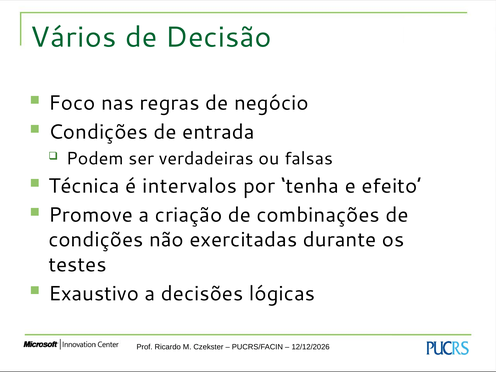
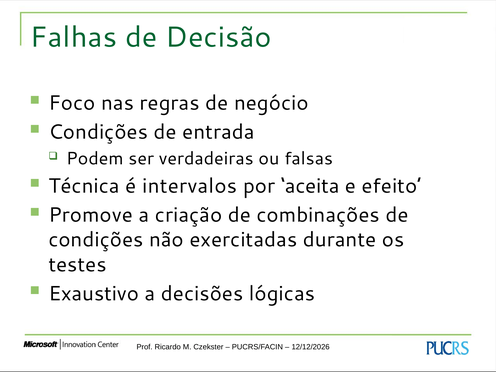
Vários: Vários -> Falhas (73, 37)
tenha: tenha -> aceita (310, 186)
